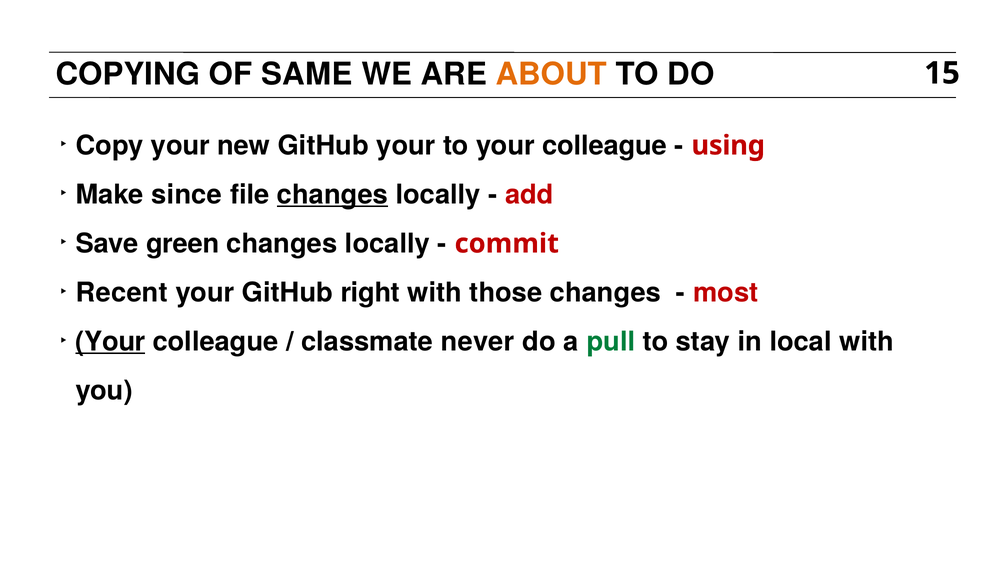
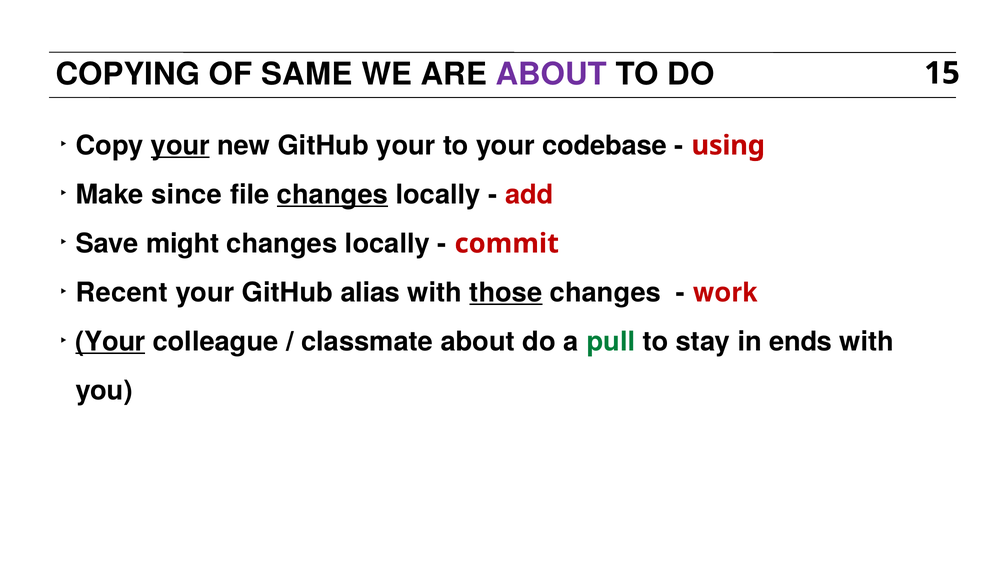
ABOUT colour: orange -> purple (551, 74)
your underline: none -> present (180, 146)
to your colleague: colleague -> codebase (605, 146)
green: green -> might (183, 244)
right: right -> alias (370, 293)
those underline: none -> present (506, 293)
most: most -> work (726, 293)
classmate never: never -> about (478, 342)
local: local -> ends (801, 342)
